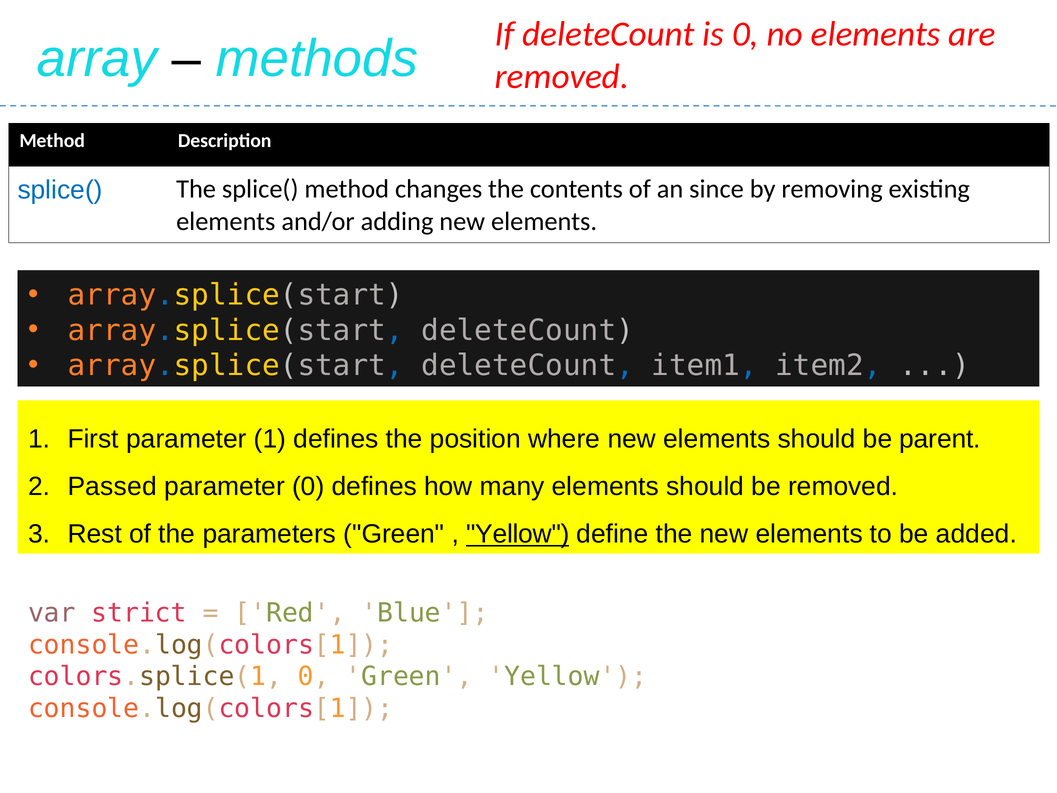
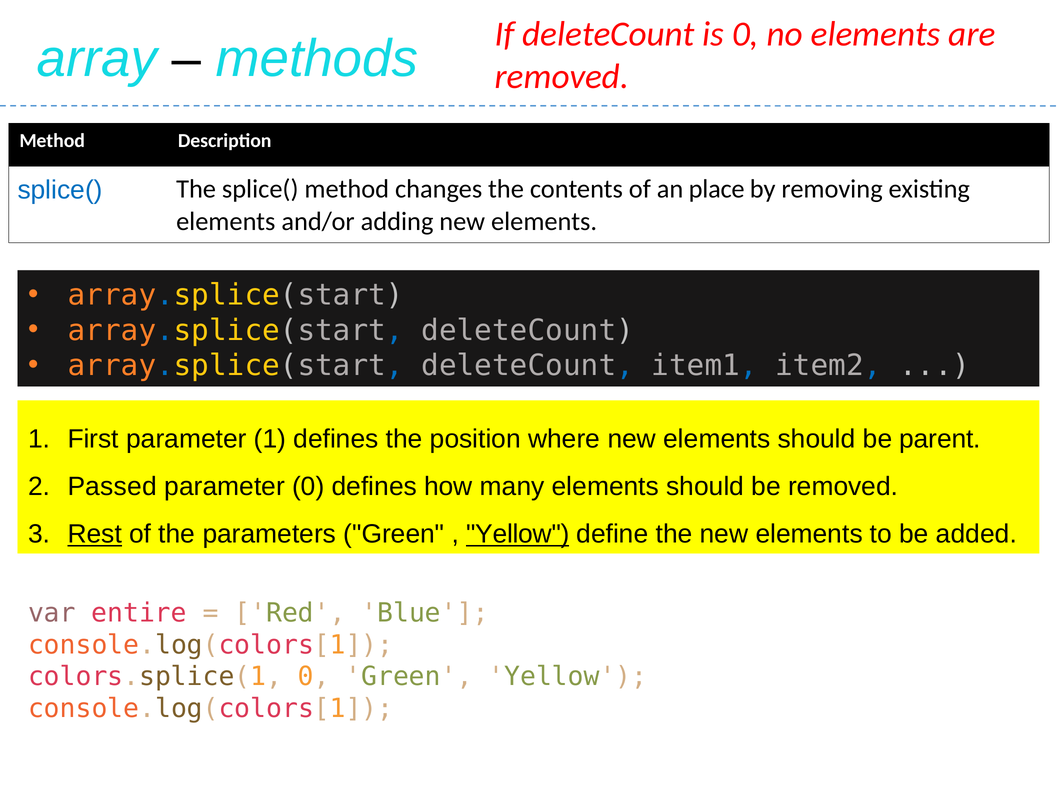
since: since -> place (717, 189)
Rest underline: none -> present (95, 534)
strict: strict -> entire (139, 613)
